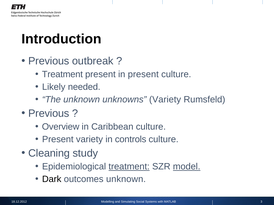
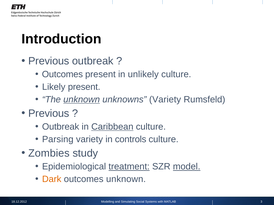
Treatment: Treatment -> Outcomes (62, 75)
in present: present -> unlikely (143, 75)
Likely needed: needed -> present (84, 87)
unknown underline: none -> present (82, 100)
Overview: Overview -> Outbreak (61, 127)
Caribbean underline: none -> present (112, 127)
Present: Present -> Parsing (58, 140)
Cleaning: Cleaning -> Zombies (49, 153)
Dark colour: black -> orange (52, 180)
